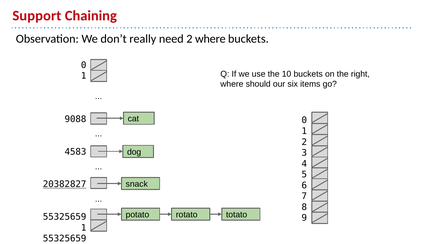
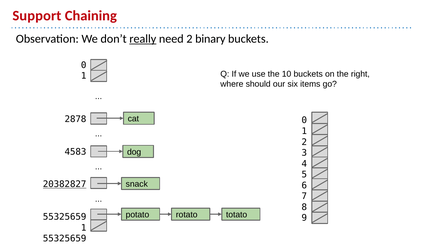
really underline: none -> present (143, 39)
2 where: where -> binary (210, 39)
9088: 9088 -> 2878 (75, 119)
